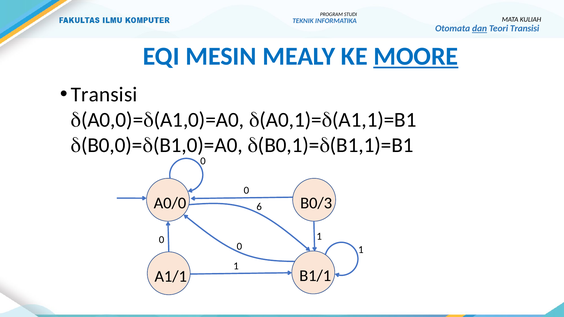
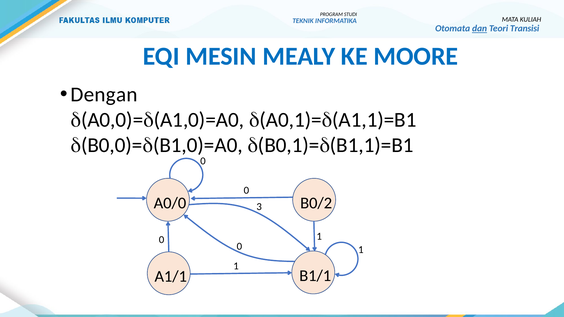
MOORE underline: present -> none (416, 56)
Transisi: Transisi -> Dengan (104, 95)
6: 6 -> 3 (259, 207)
B0/3: B0/3 -> B0/2 (316, 203)
